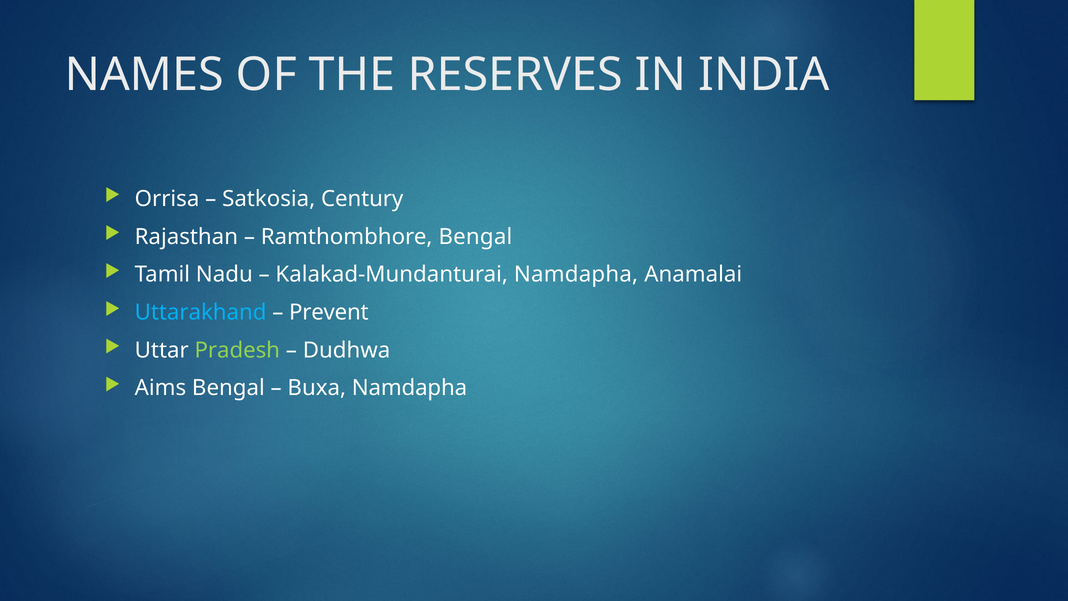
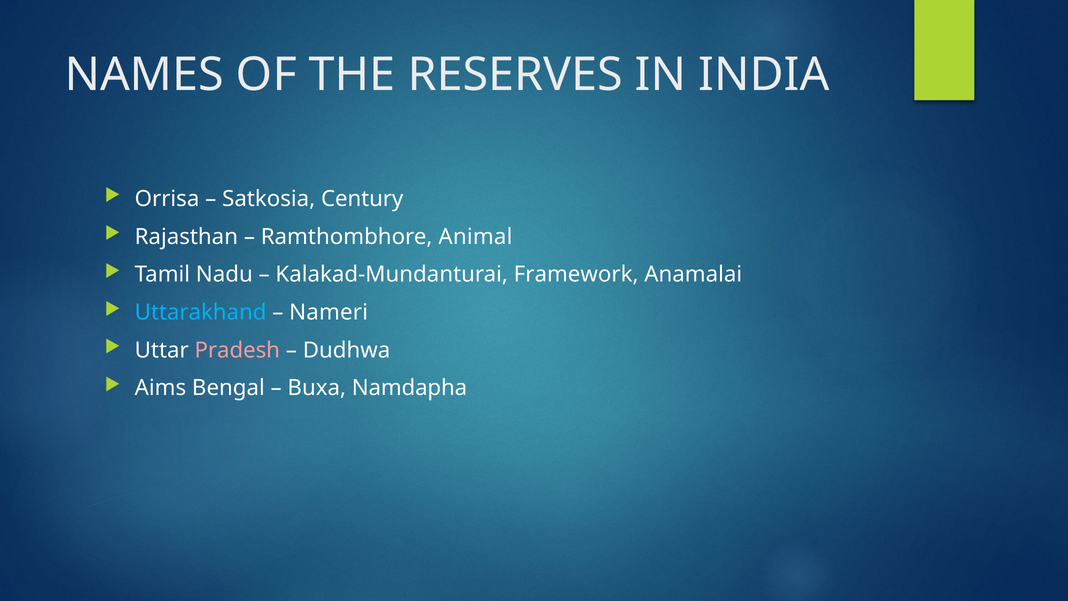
Ramthombhore Bengal: Bengal -> Animal (475, 237)
Kalakad-Mundanturai Namdapha: Namdapha -> Framework (576, 274)
Prevent: Prevent -> Nameri (329, 312)
Pradesh colour: light green -> pink (237, 350)
